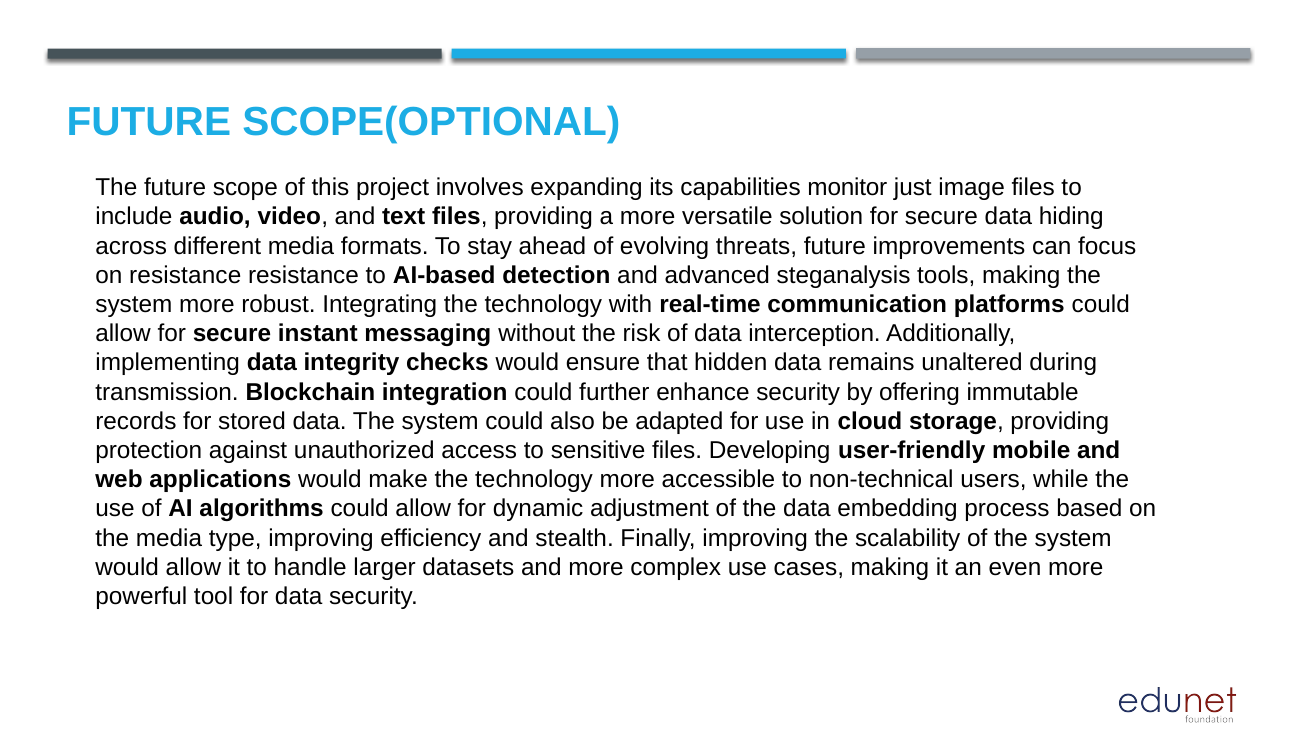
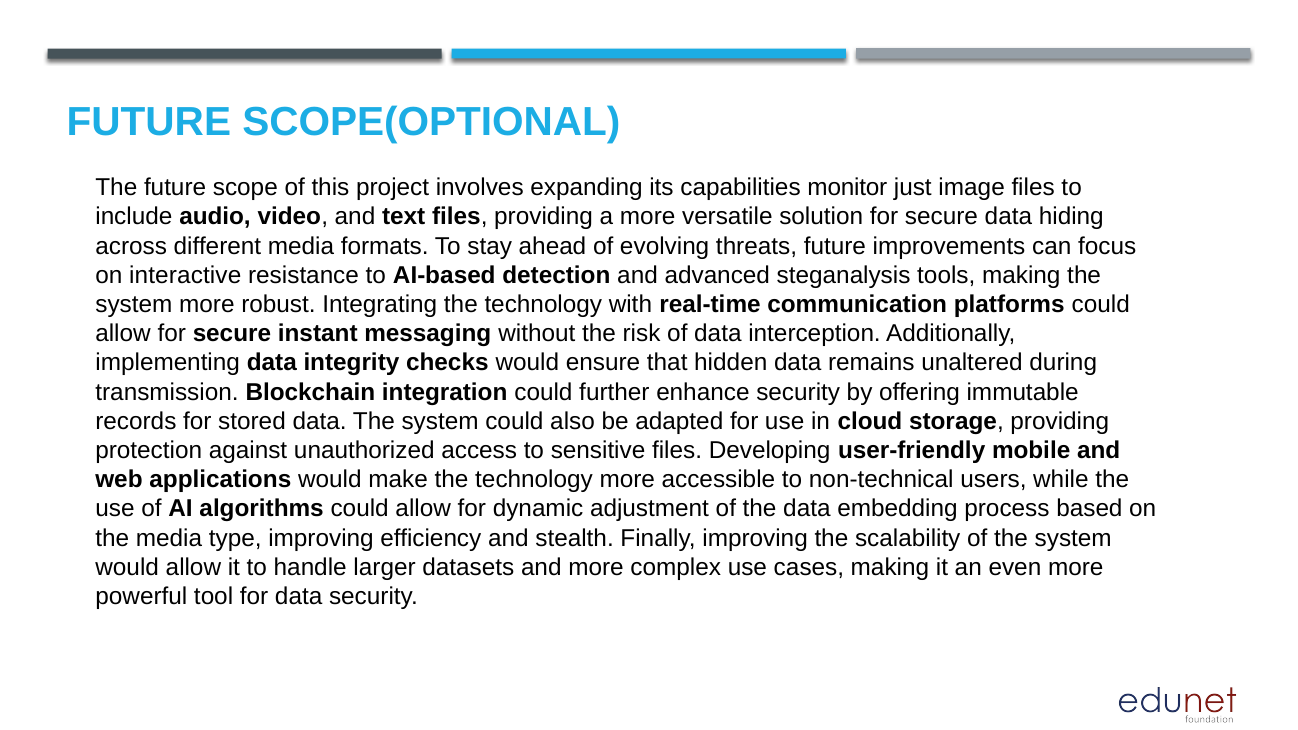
on resistance: resistance -> interactive (185, 275)
